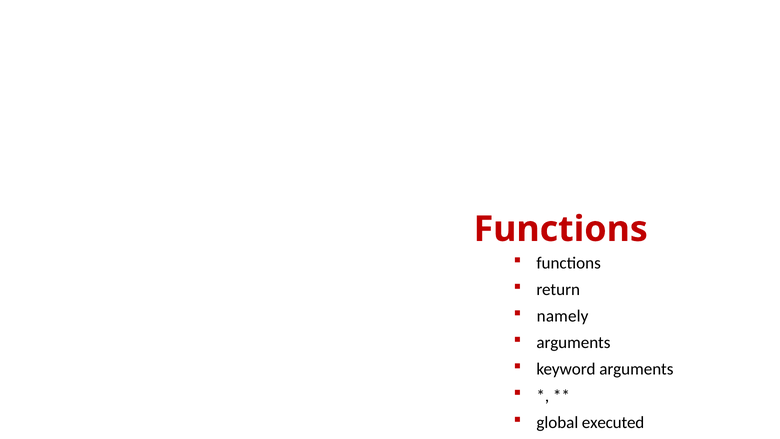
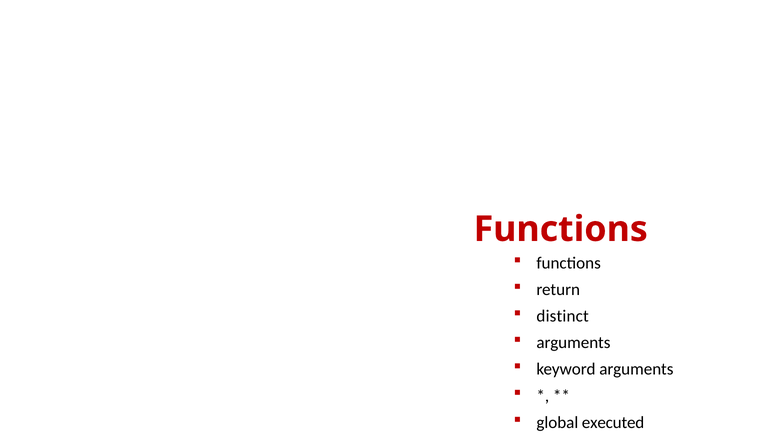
namely: namely -> distinct (563, 316)
